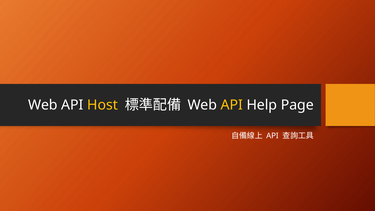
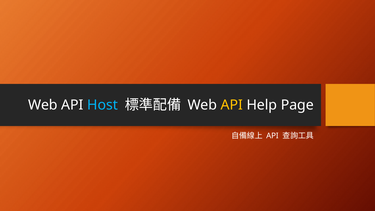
Host colour: yellow -> light blue (102, 105)
